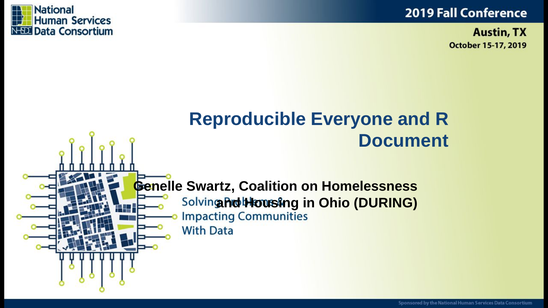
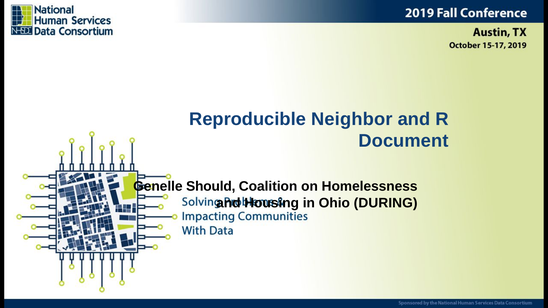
Everyone: Everyone -> Neighbor (352, 119)
Swartz: Swartz -> Should (211, 187)
